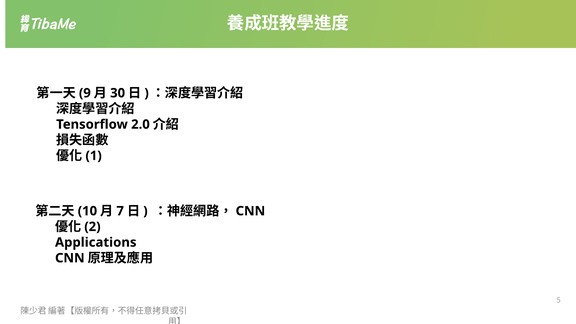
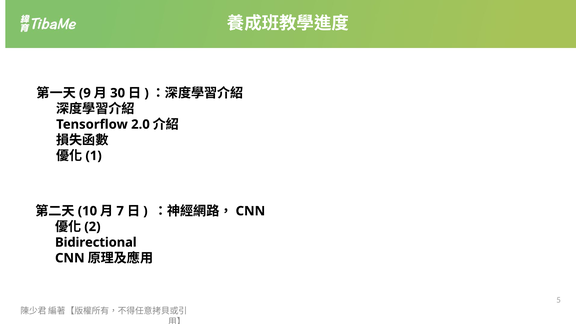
Applications: Applications -> Bidirectional (96, 242)
